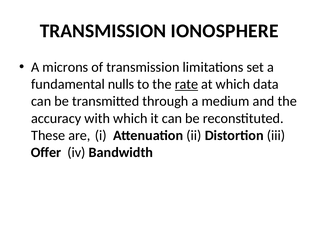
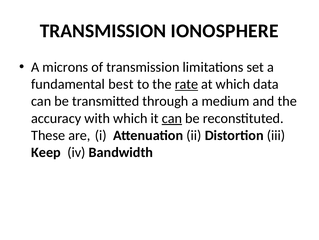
nulls: nulls -> best (121, 84)
can underline: none -> present (172, 118)
Offer: Offer -> Keep (46, 152)
